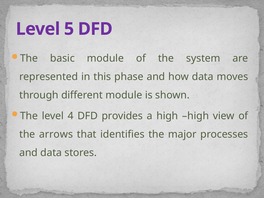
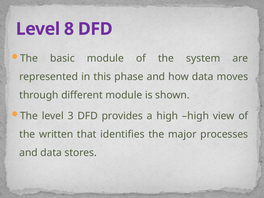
5: 5 -> 8 (69, 29)
4: 4 -> 3 (71, 116)
arrows: arrows -> written (56, 134)
